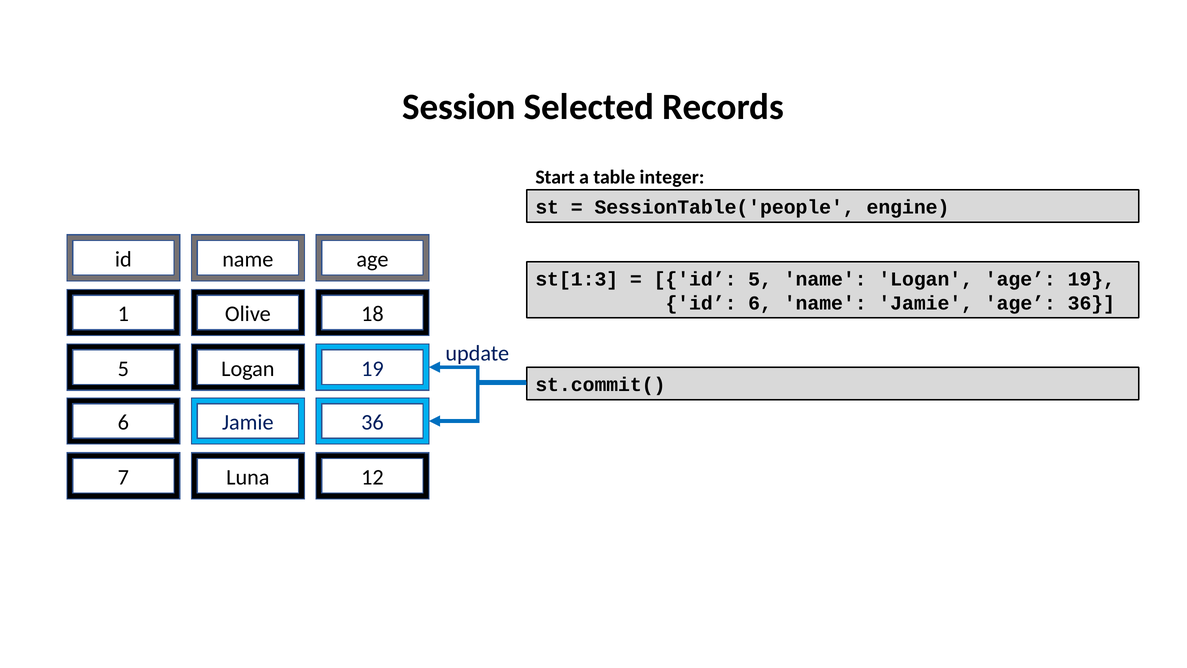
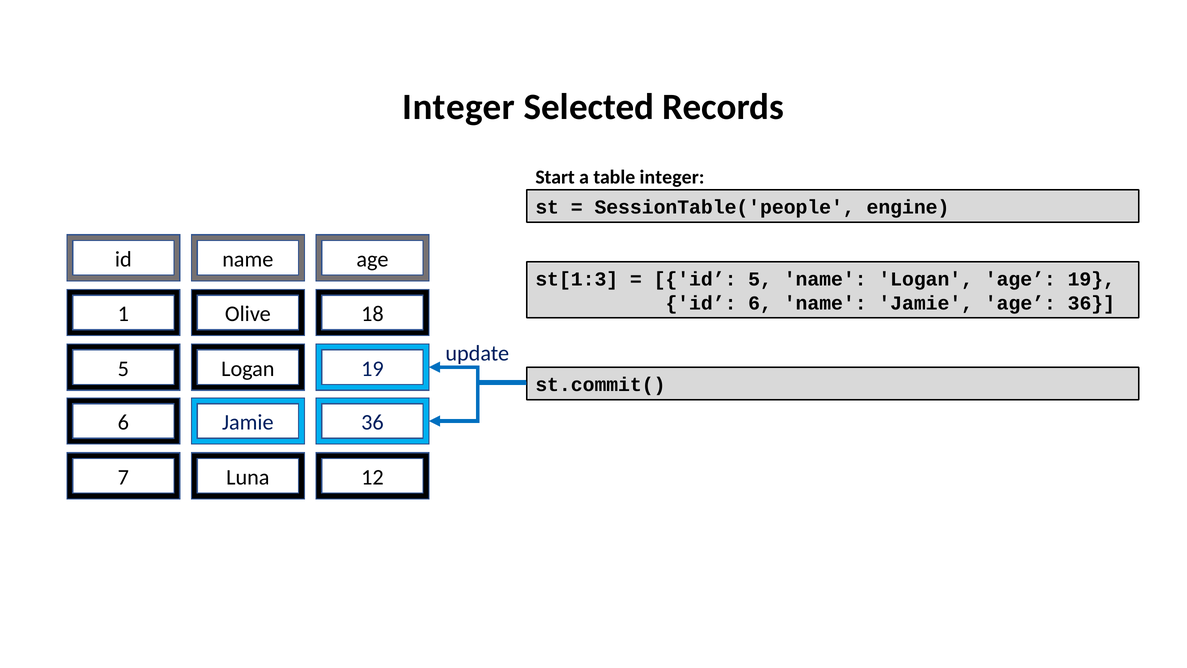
Session: Session -> Integer (459, 107)
